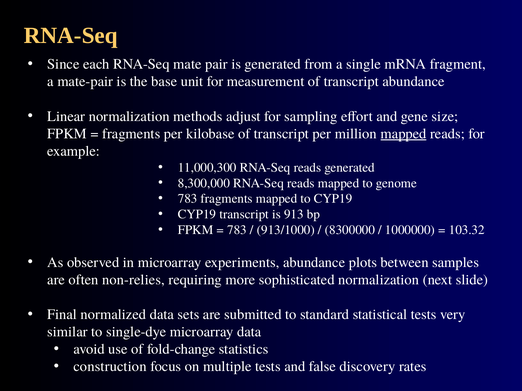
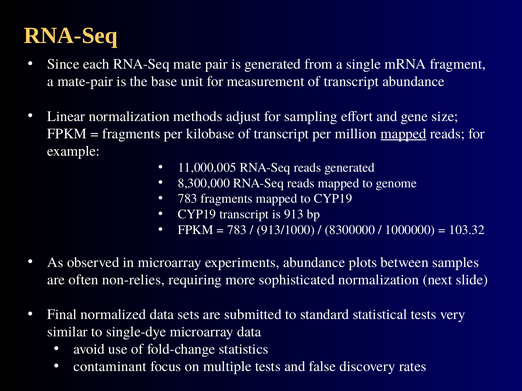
11,000,300: 11,000,300 -> 11,000,005 (207, 168)
construction: construction -> contaminant (110, 367)
